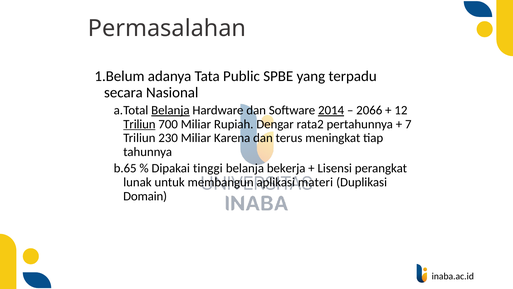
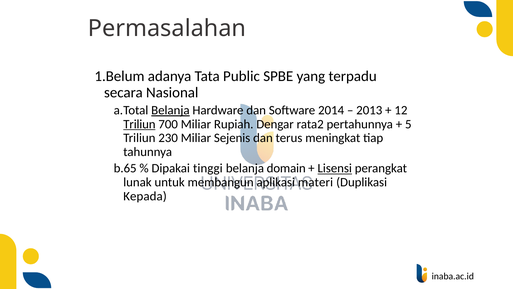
2014 underline: present -> none (331, 110)
2066: 2066 -> 2013 (369, 110)
7: 7 -> 5 (408, 124)
Karena: Karena -> Sejenis (232, 138)
bekerja: bekerja -> domain (286, 168)
Lisensi underline: none -> present (335, 168)
Domain: Domain -> Kepada (145, 196)
